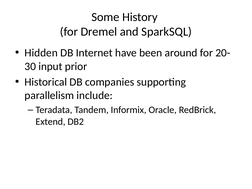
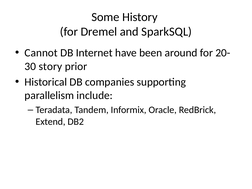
Hidden: Hidden -> Cannot (41, 53)
input: input -> story (50, 66)
